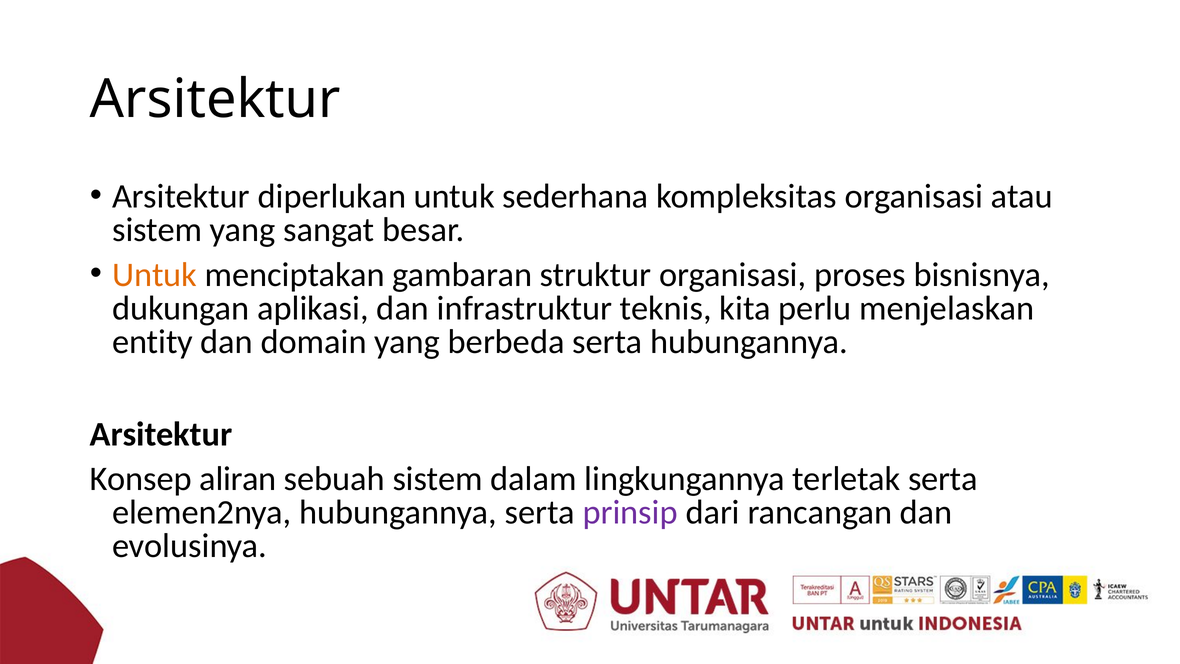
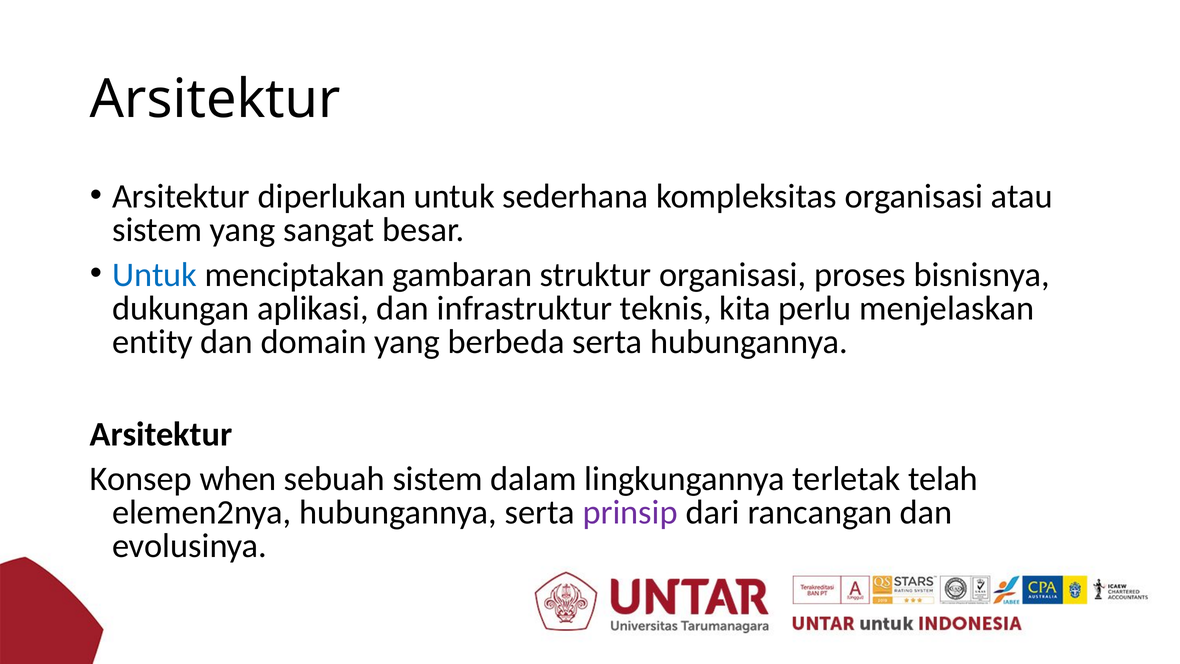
Untuk colour: orange -> blue (155, 275)
aliran: aliran -> when (238, 479)
terletak serta: serta -> telah (943, 479)
